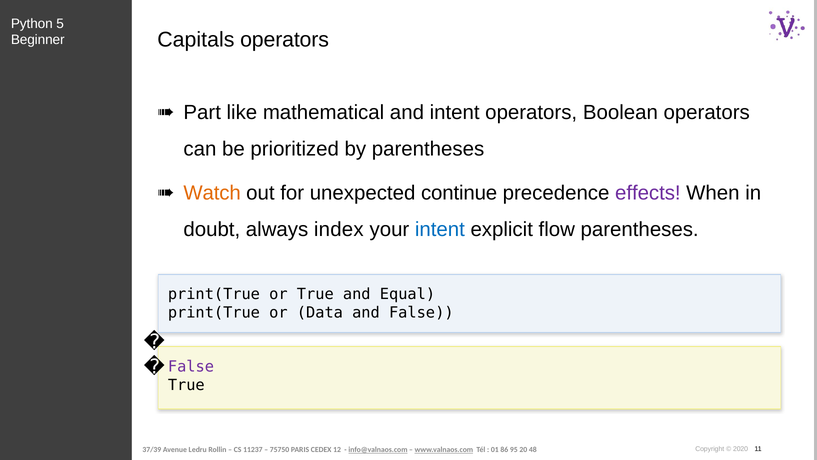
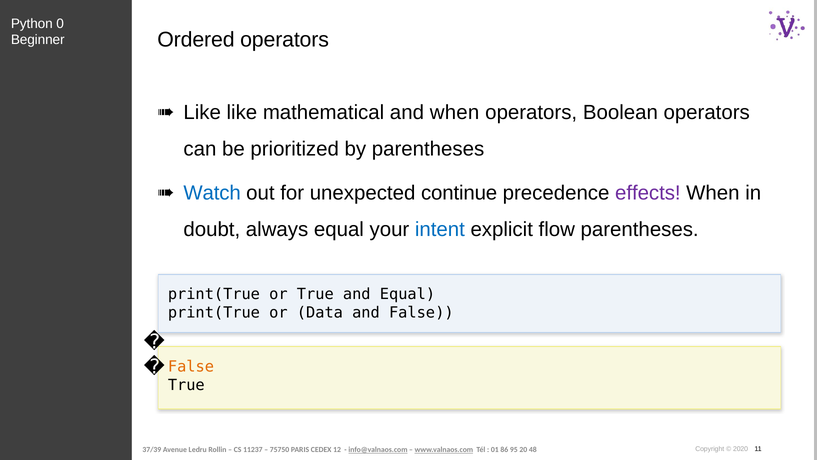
5: 5 -> 0 (60, 24)
Capitals: Capitals -> Ordered (196, 40)
Part: Part -> Like (202, 112)
and intent: intent -> when (455, 112)
Watch colour: orange -> blue (212, 193)
always index: index -> equal (339, 229)
False colour: purple -> orange (191, 366)
